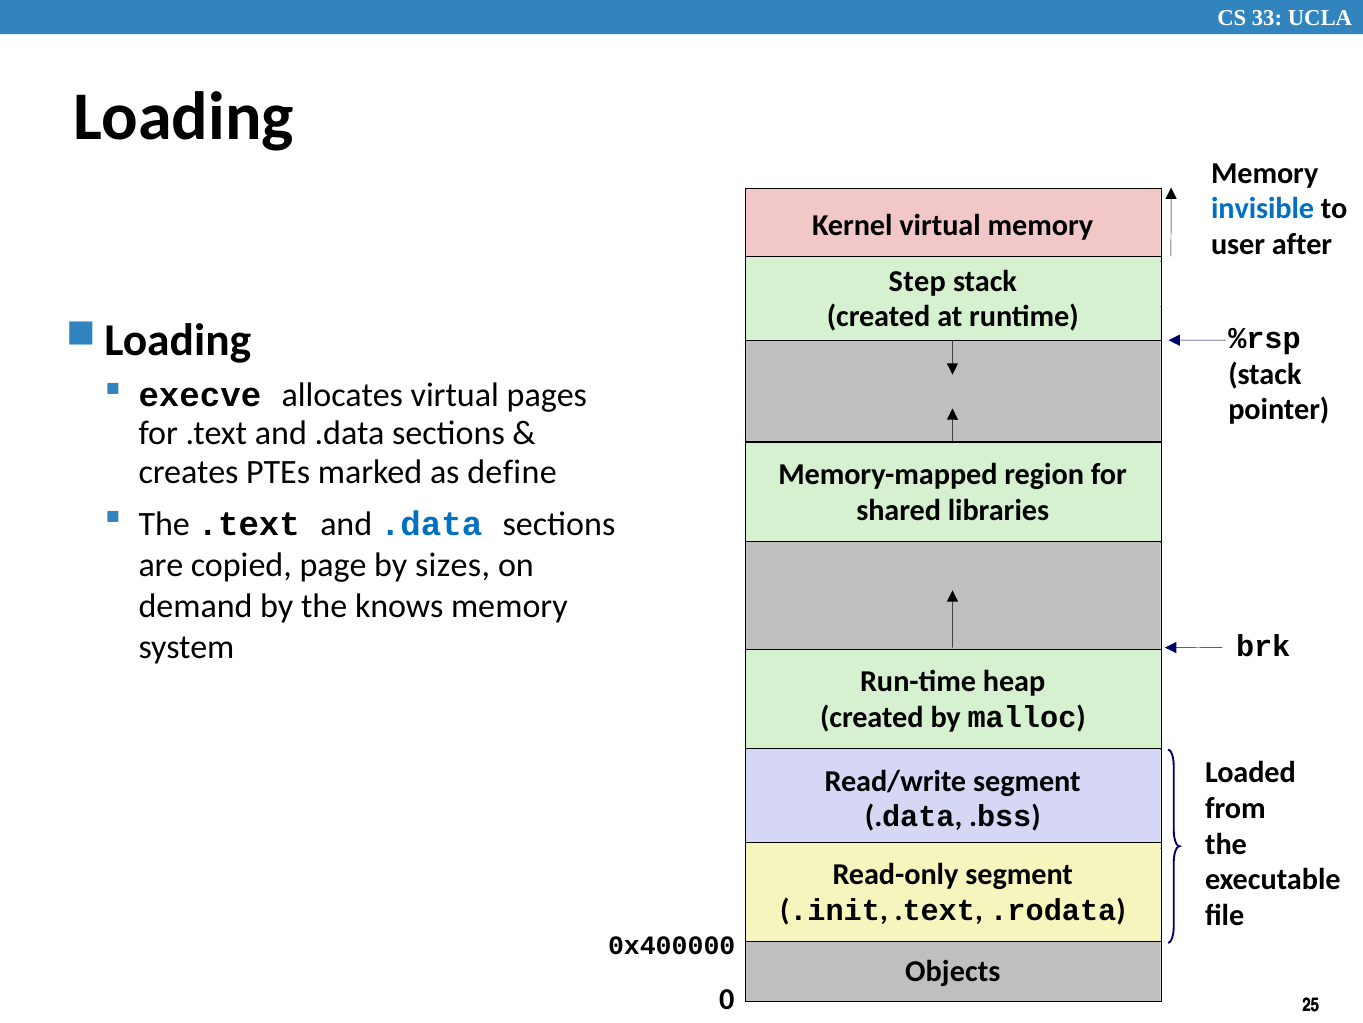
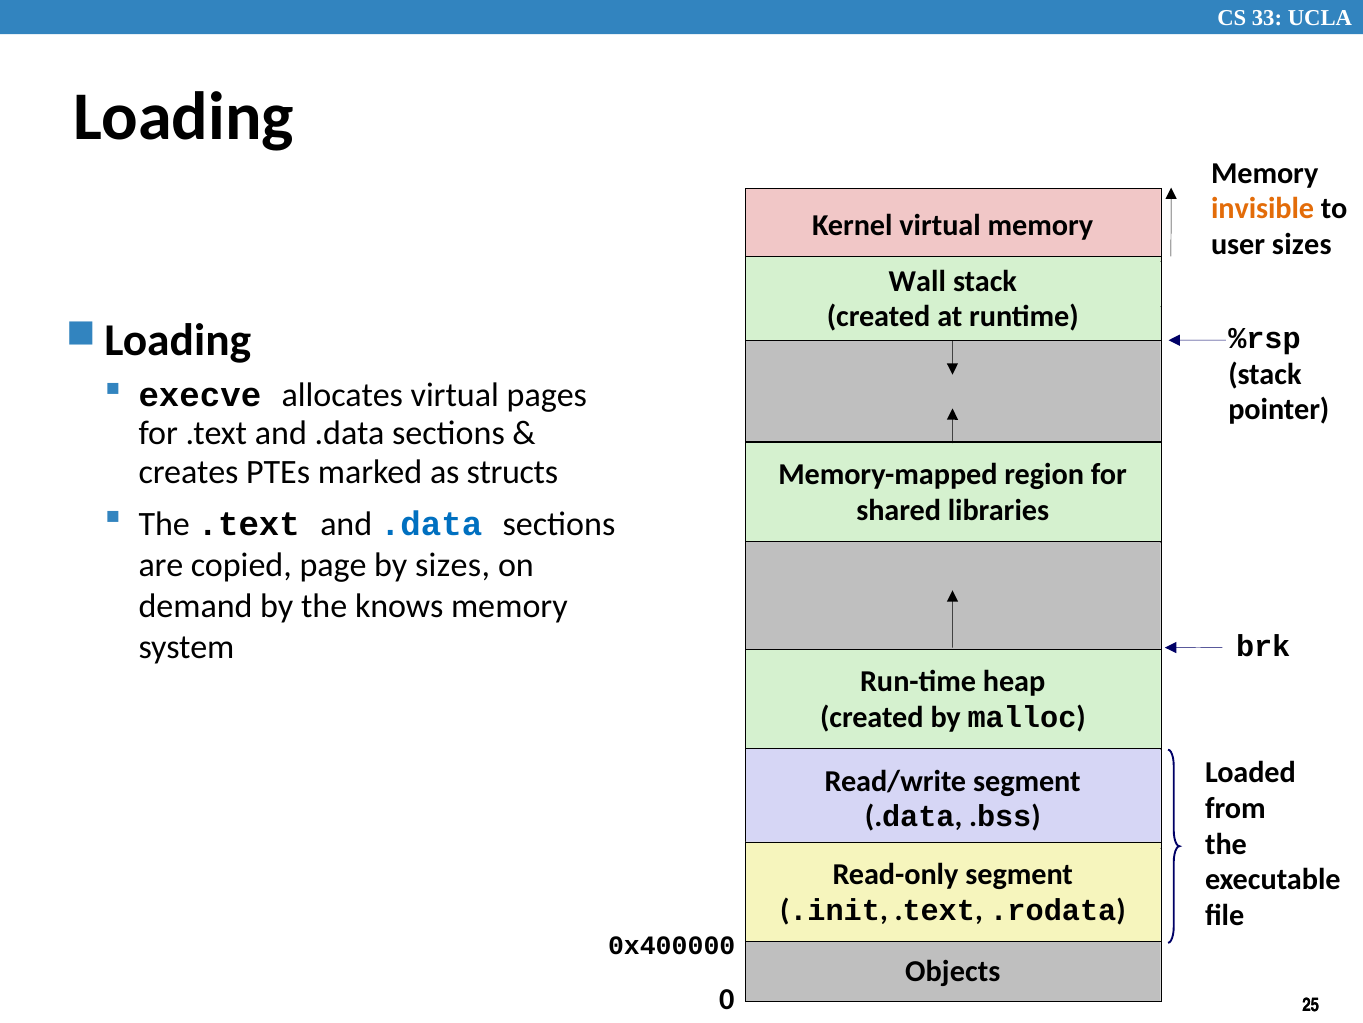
invisible colour: blue -> orange (1263, 209)
user after: after -> sizes (1302, 244)
Step: Step -> Wall (917, 281)
define: define -> structs (512, 471)
